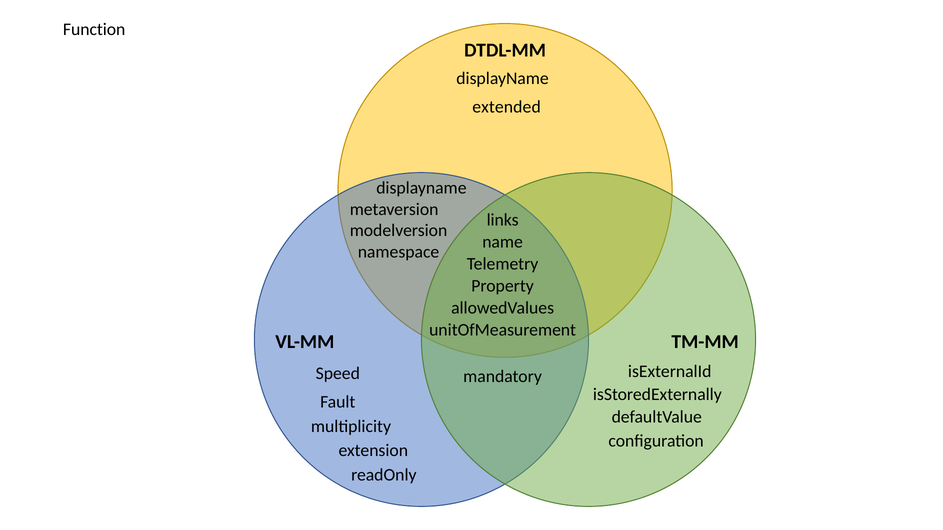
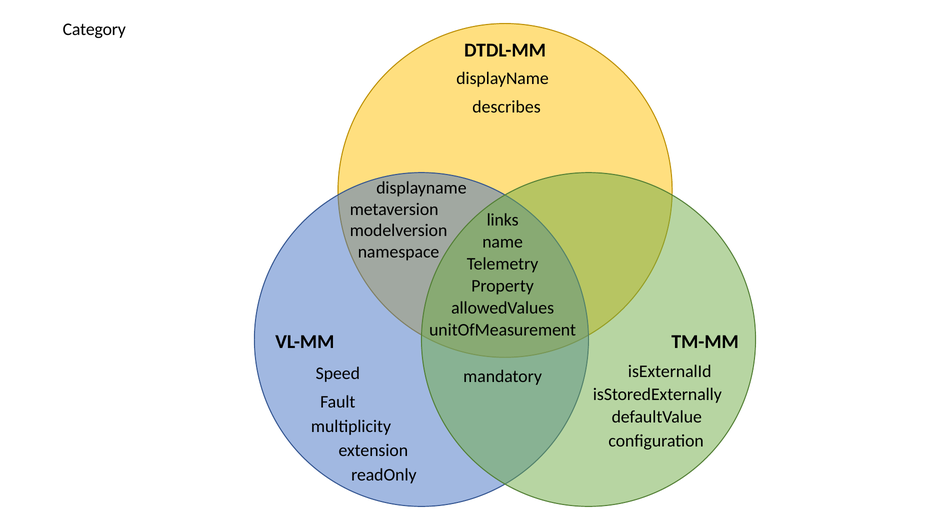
Function: Function -> Category (94, 30)
extended: extended -> describes (507, 107)
